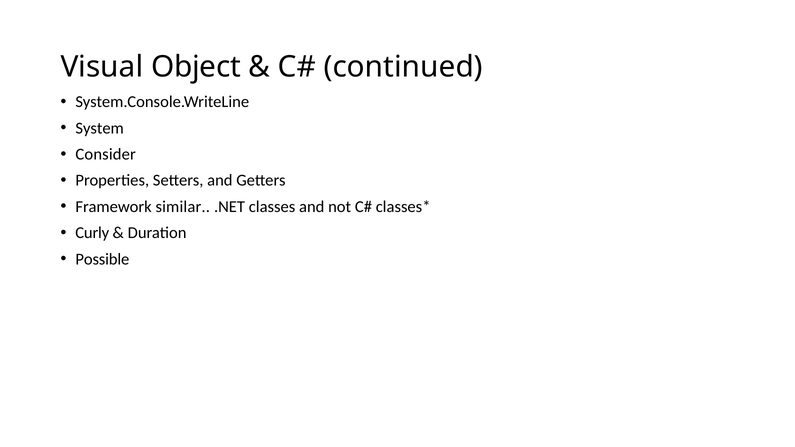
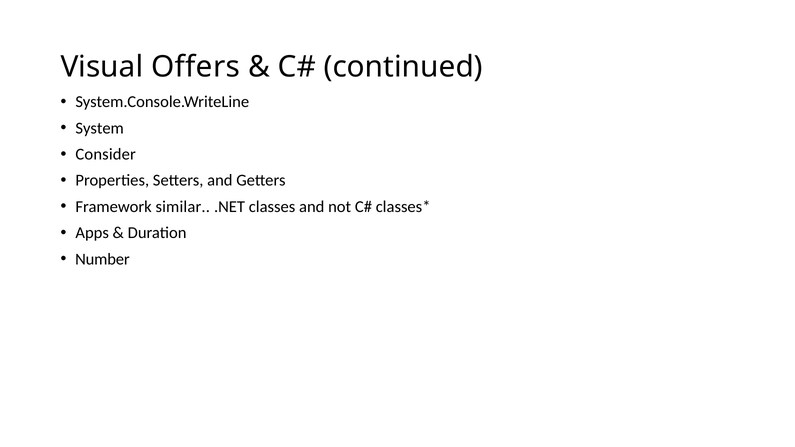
Object: Object -> Offers (196, 67)
Curly: Curly -> Apps (92, 233)
Possible: Possible -> Number (102, 259)
